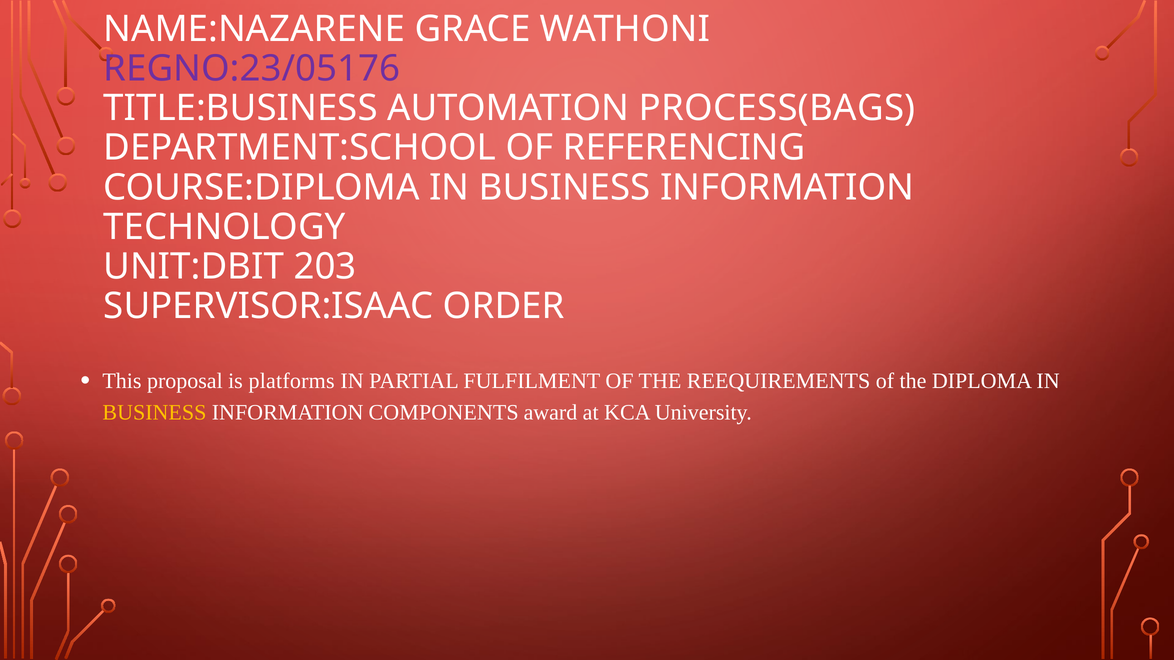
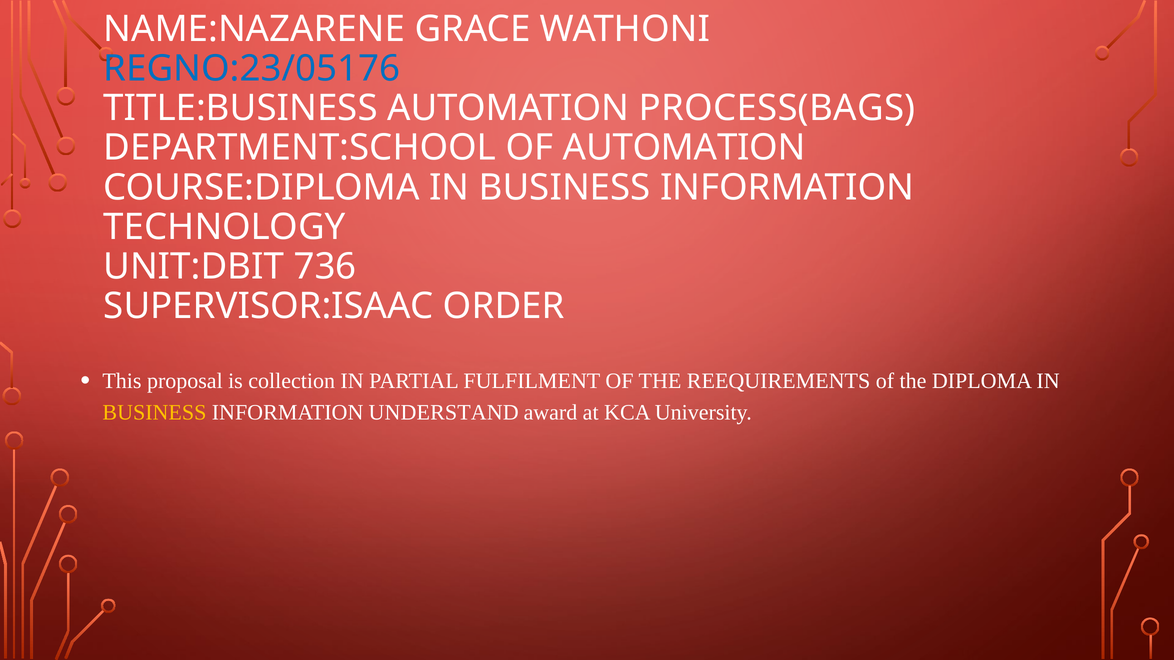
REGNO:23/05176 colour: purple -> blue (252, 69)
OF REFERENCING: REFERENCING -> AUTOMATION (684, 148)
203: 203 -> 736 (325, 267)
platforms: platforms -> collection (292, 381)
COMPONENTS: COMPONENTS -> UNDERSTAND (444, 413)
